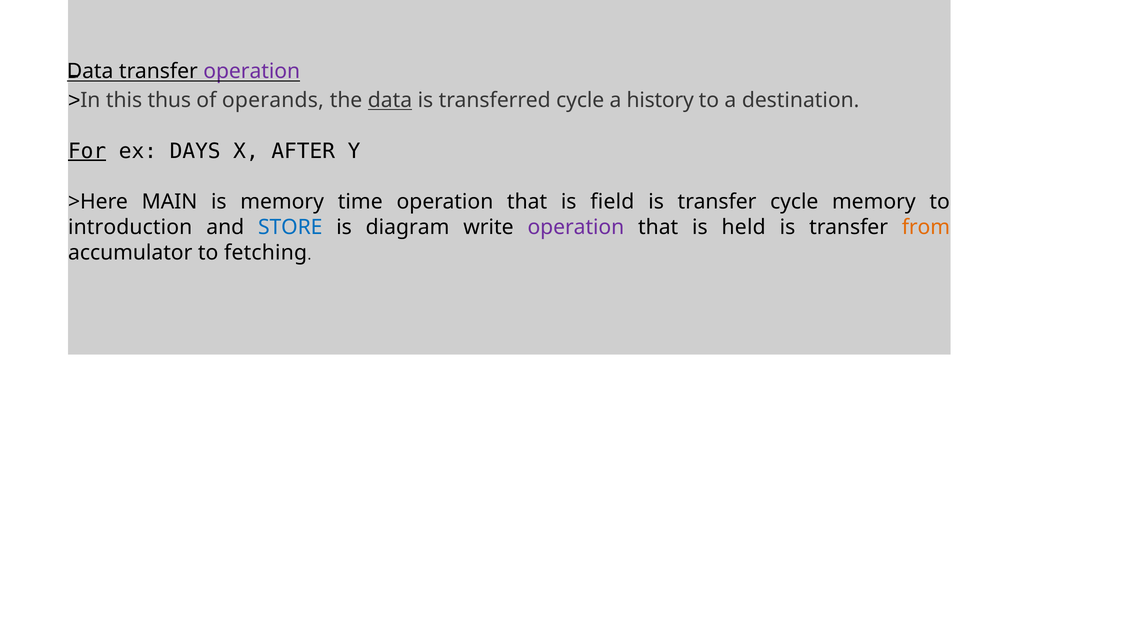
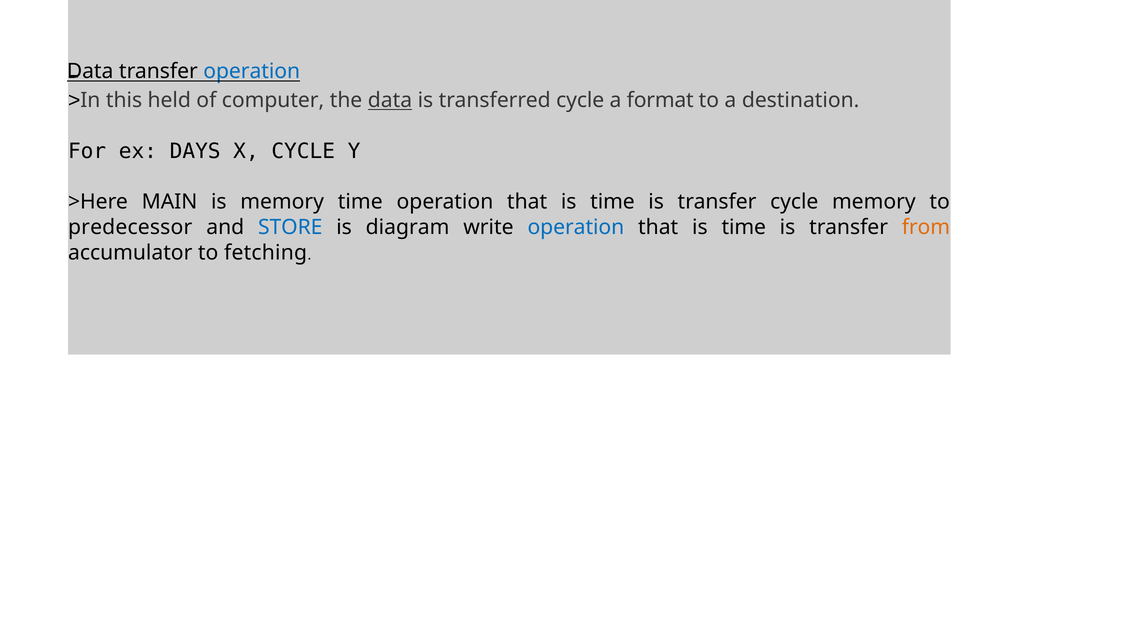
operation colour: purple -> blue (252, 71)
thus: thus -> held (169, 100)
operands: operands -> computer (273, 100)
history: history -> format (660, 100)
For underline: present -> none (87, 151)
X AFTER: AFTER -> CYCLE (303, 151)
field: field -> time (612, 202)
introduction: introduction -> predecessor (130, 227)
operation colour: purple -> blue (576, 227)
held: held -> time (744, 227)
